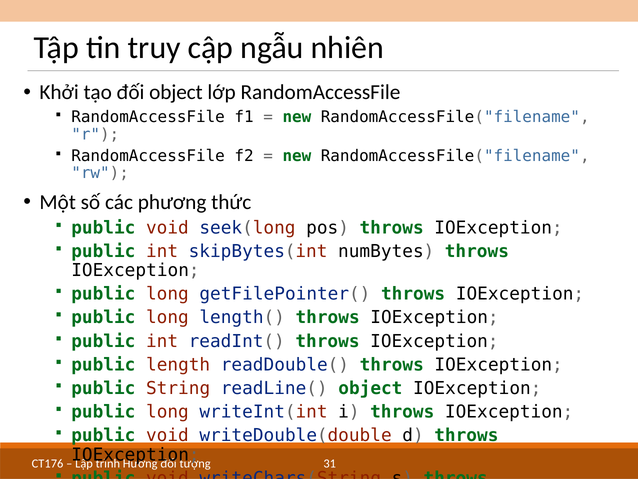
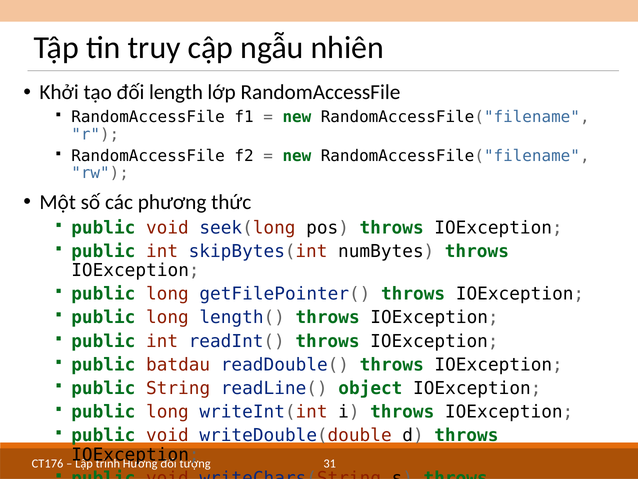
đối object: object -> length (176, 92)
length: length -> batdau (178, 364)
